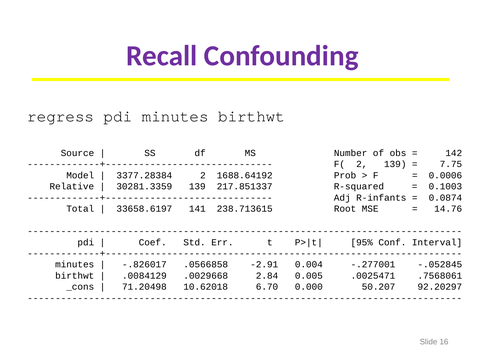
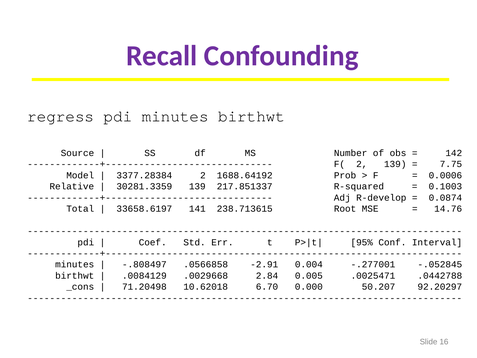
R-infants: R-infants -> R-develop (381, 198)
-.826017: -.826017 -> -.808497 (144, 264)
.7568061: .7568061 -> .0442788 (440, 276)
